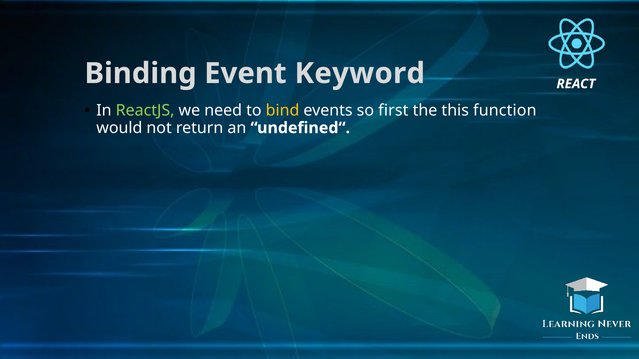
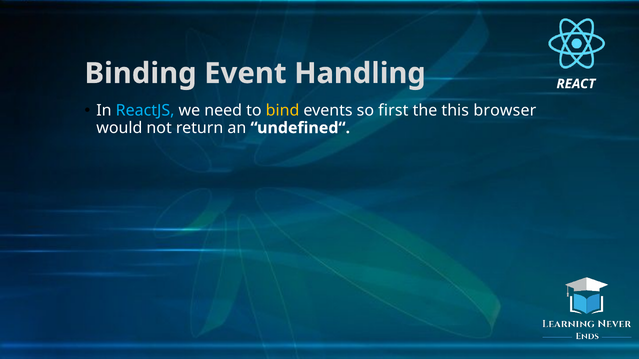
Keyword: Keyword -> Handling (360, 73)
ReactJS colour: light green -> light blue (145, 111)
function: function -> browser (505, 111)
